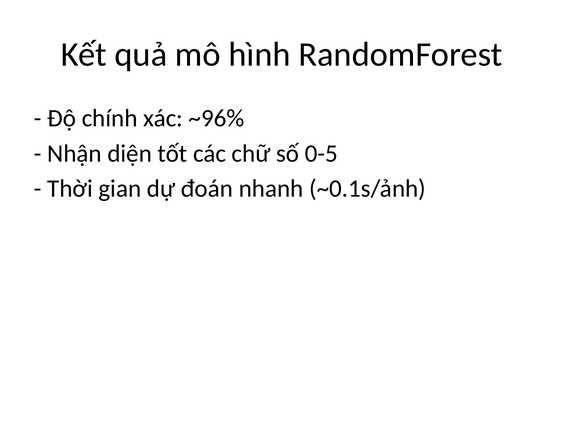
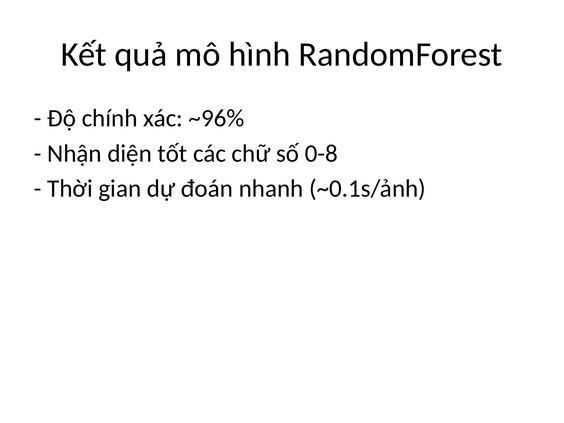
0-5: 0-5 -> 0-8 (321, 153)
